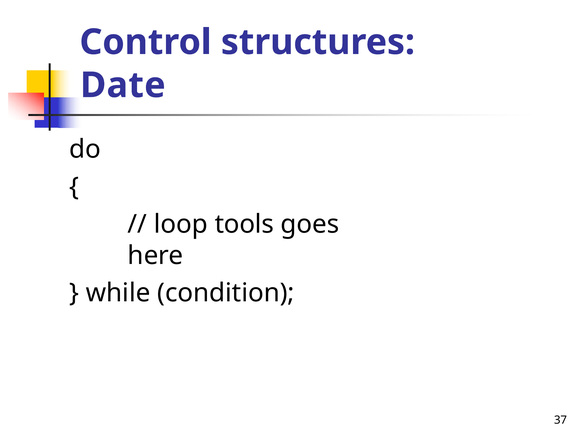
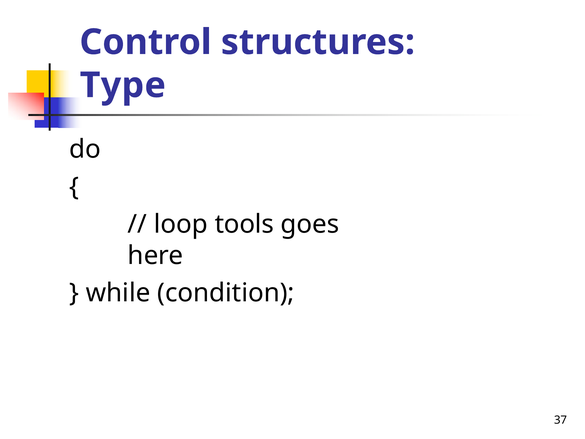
Date: Date -> Type (123, 85)
